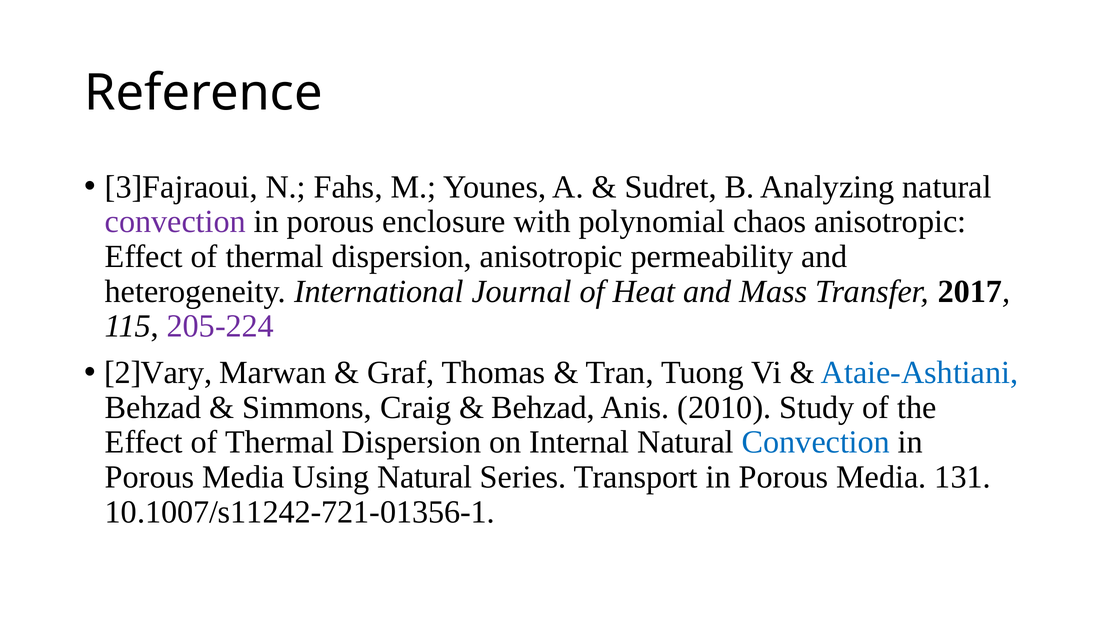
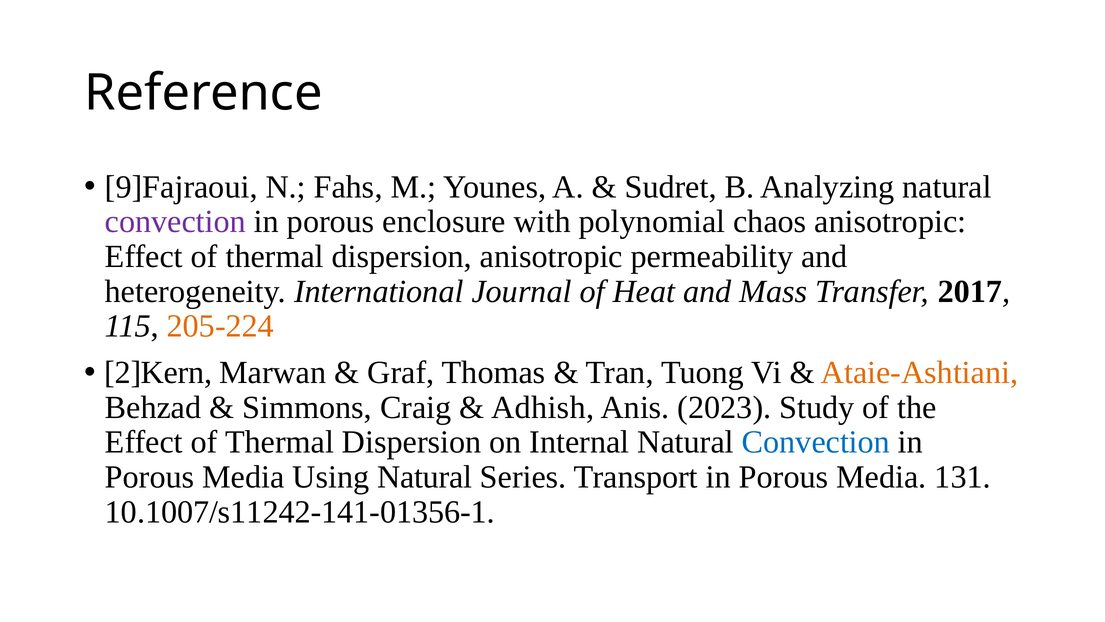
3]Fajraoui: 3]Fajraoui -> 9]Fajraoui (181, 187)
205-224 colour: purple -> orange (220, 326)
2]Vary: 2]Vary -> 2]Kern (158, 372)
Ataie-Ashtiani colour: blue -> orange (920, 372)
Behzad: Behzad -> Adhish (543, 407)
2010: 2010 -> 2023 (724, 407)
10.1007/s11242-721-01356-1: 10.1007/s11242-721-01356-1 -> 10.1007/s11242-141-01356-1 (300, 512)
